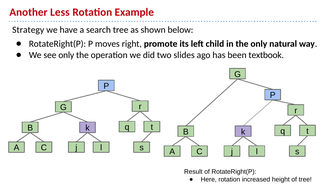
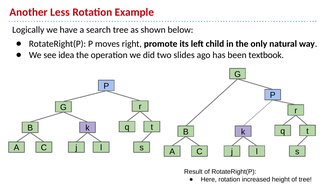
Strategy: Strategy -> Logically (28, 30)
see only: only -> idea (66, 55)
